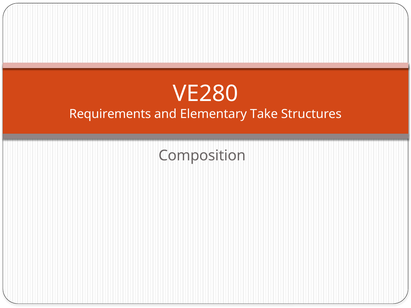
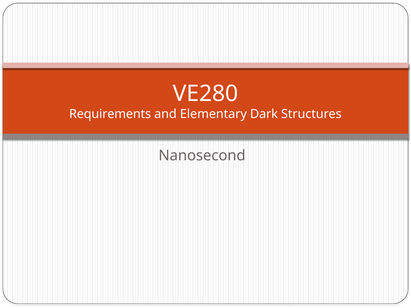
Take: Take -> Dark (264, 114)
Composition: Composition -> Nanosecond (202, 156)
